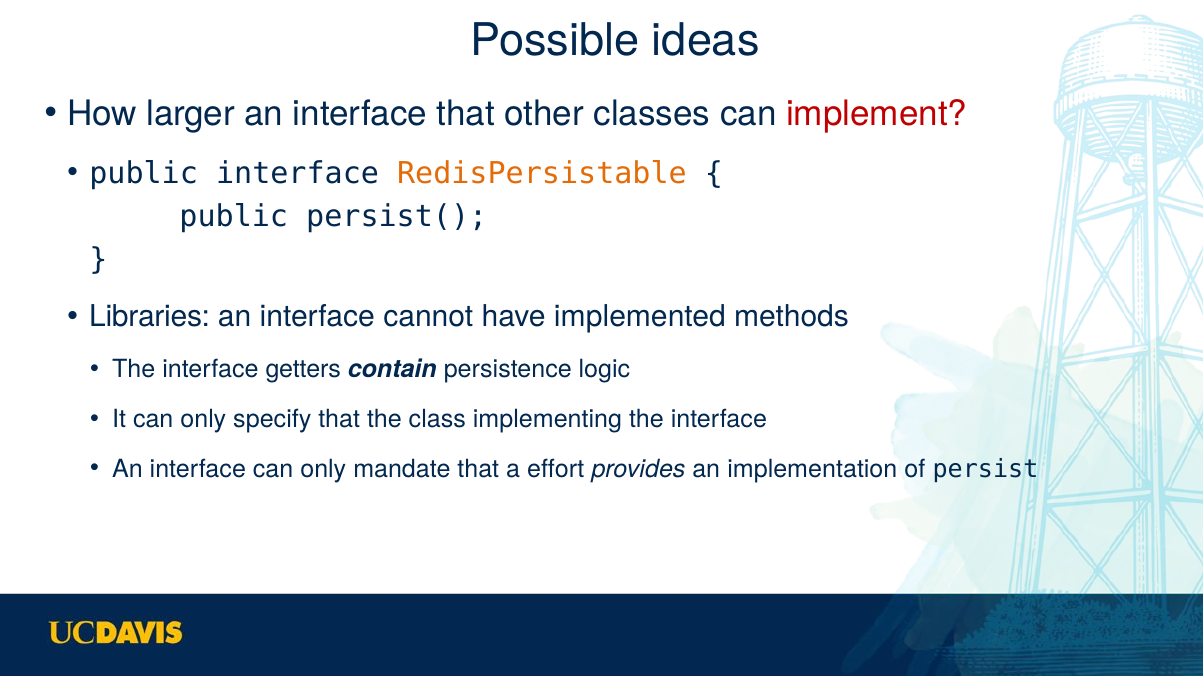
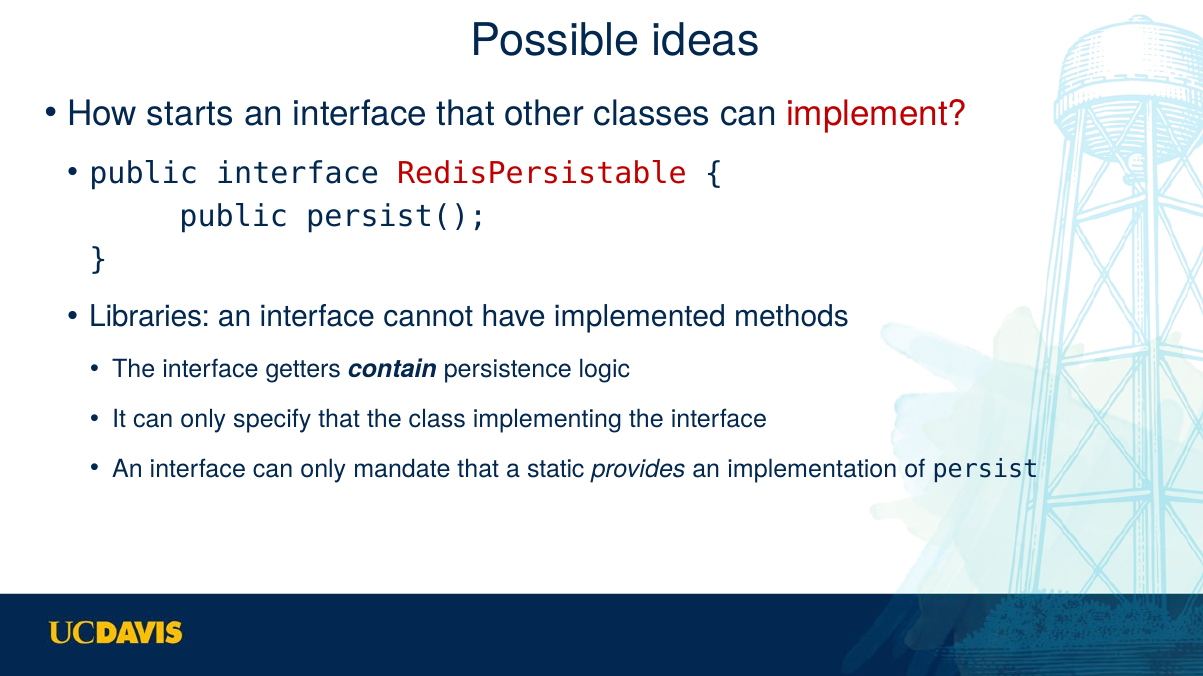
larger: larger -> starts (190, 114)
RedisPersistable colour: orange -> red (542, 174)
effort: effort -> static (556, 470)
